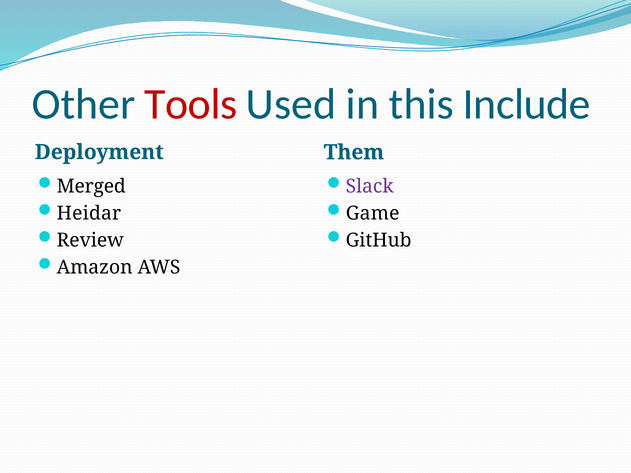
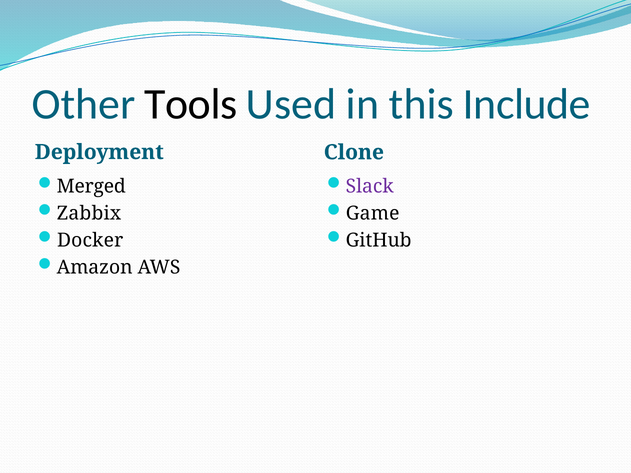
Tools colour: red -> black (191, 104)
Them: Them -> Clone (354, 152)
Heidar: Heidar -> Zabbix (89, 213)
Review: Review -> Docker (90, 240)
